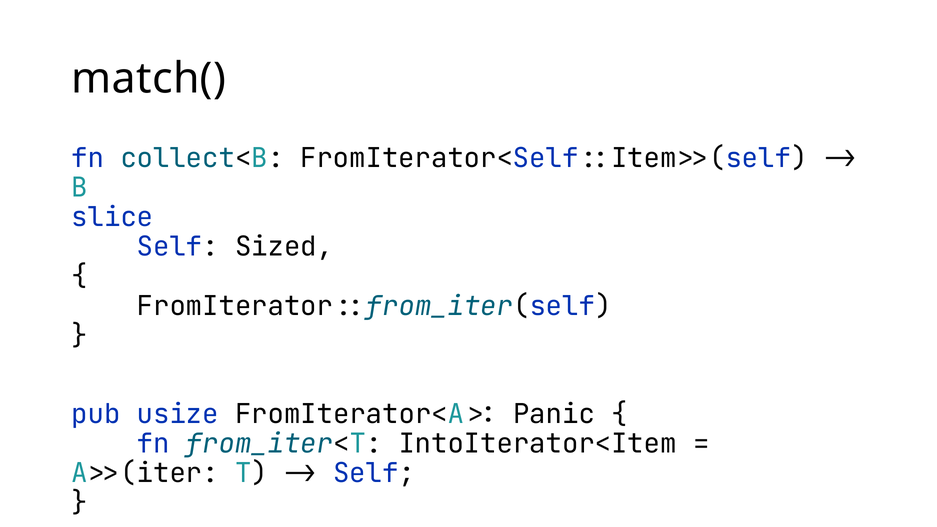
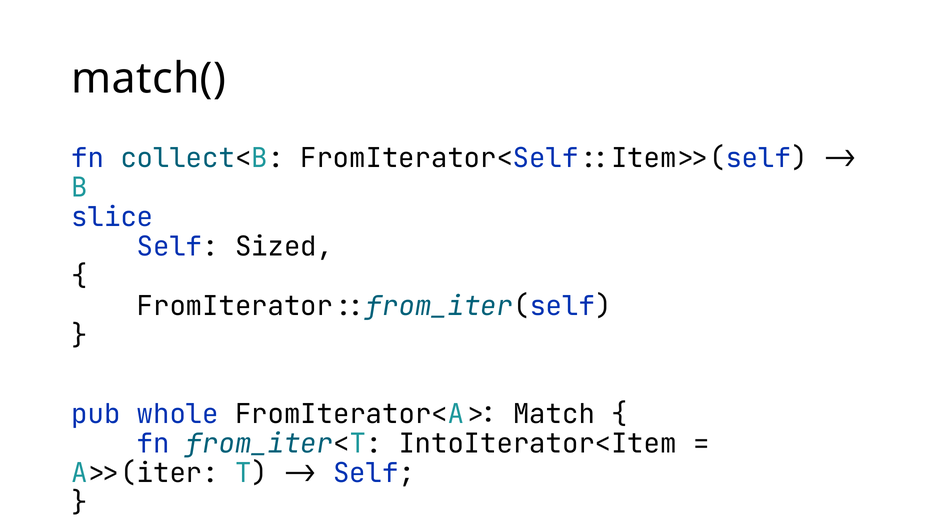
usize: usize -> whole (178, 414)
Panic: Panic -> Match (554, 414)
